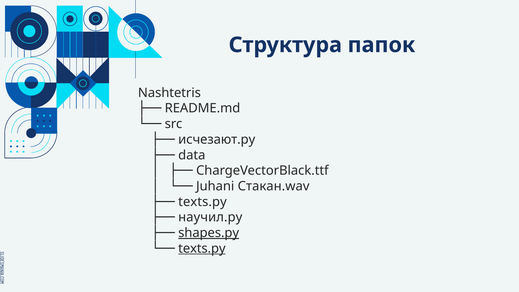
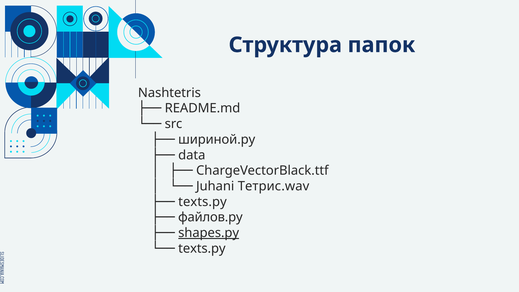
исчезают.py: исчезают.py -> шириной.py (217, 139)
Стакан.wav: Стакан.wav -> Тетрис.wav (274, 186)
научил.py: научил.py -> файлов.py (210, 217)
texts.py underline: present -> none (202, 248)
